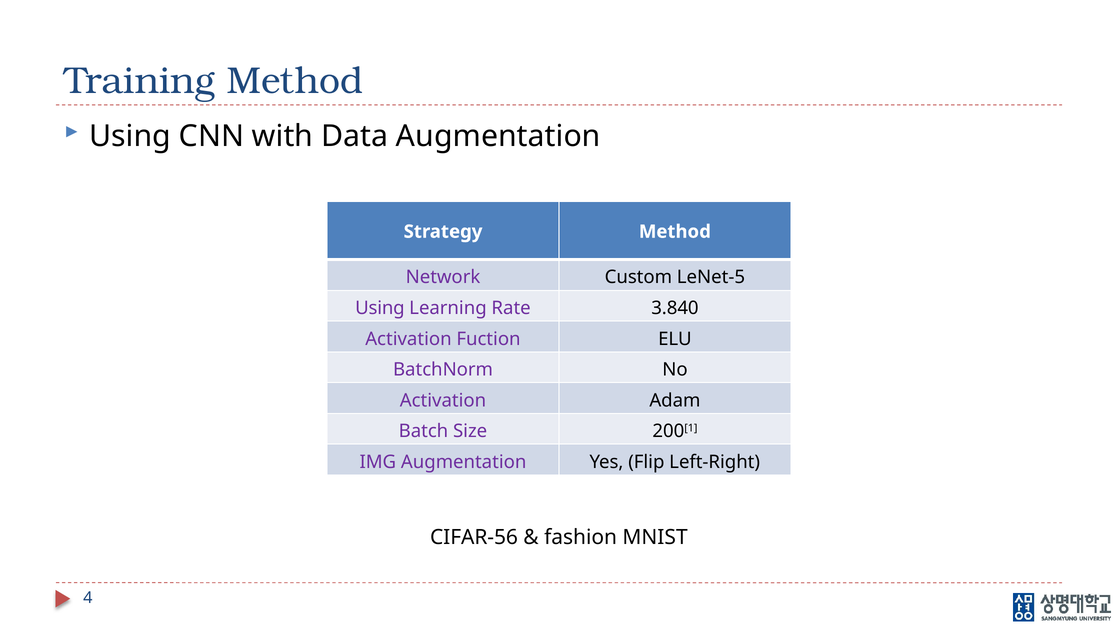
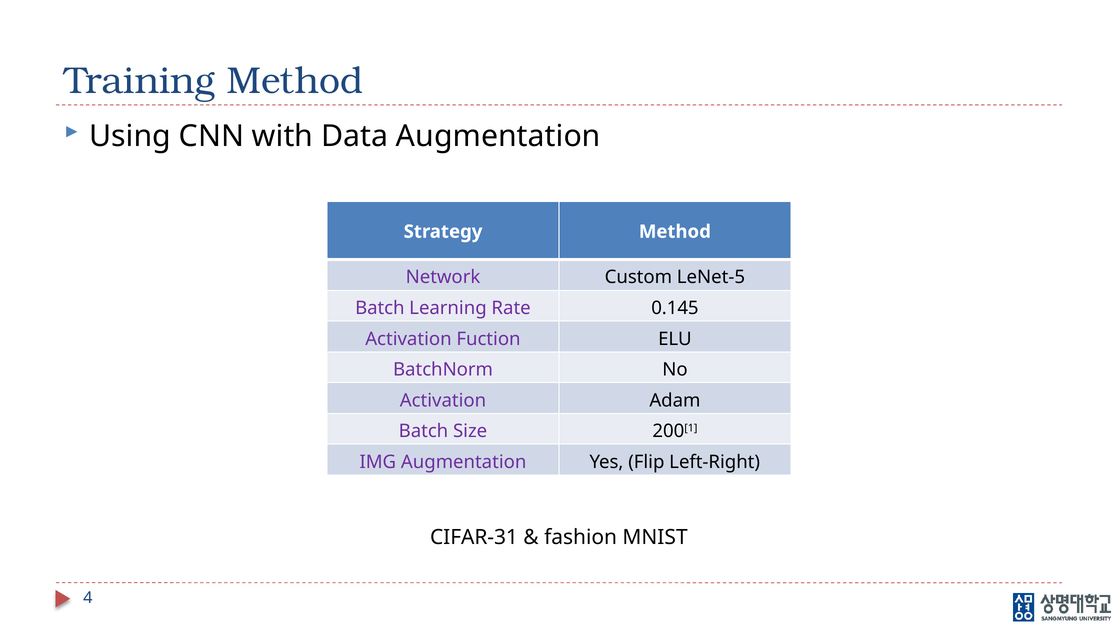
Using: Using -> Batch (380, 308)
3.840: 3.840 -> 0.145 (675, 308)
CIFAR-56: CIFAR-56 -> CIFAR-31 (474, 537)
